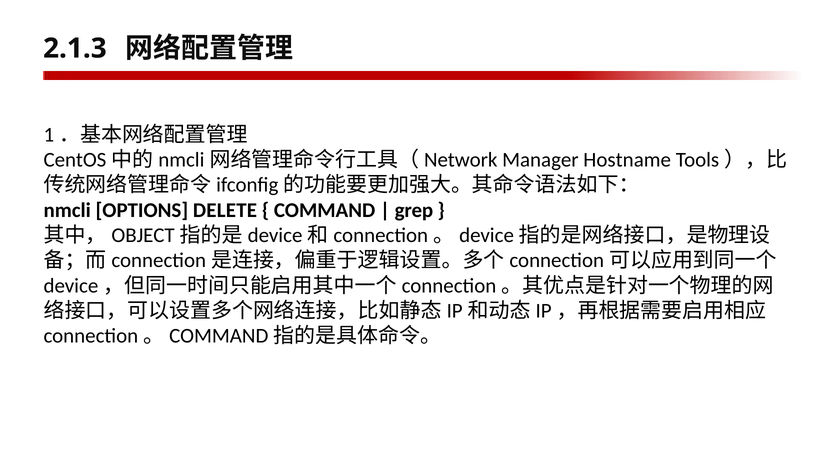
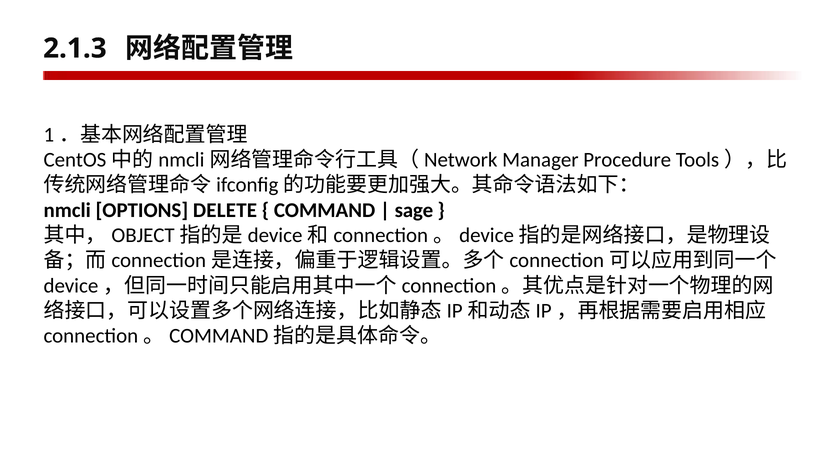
Hostname: Hostname -> Procedure (627, 160)
grep: grep -> sage (414, 210)
